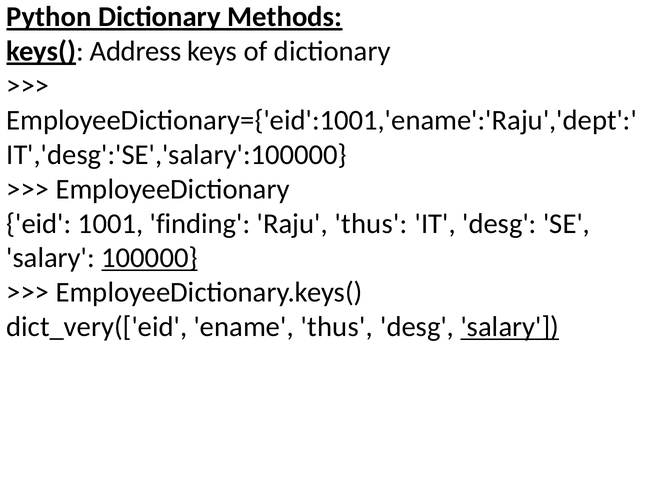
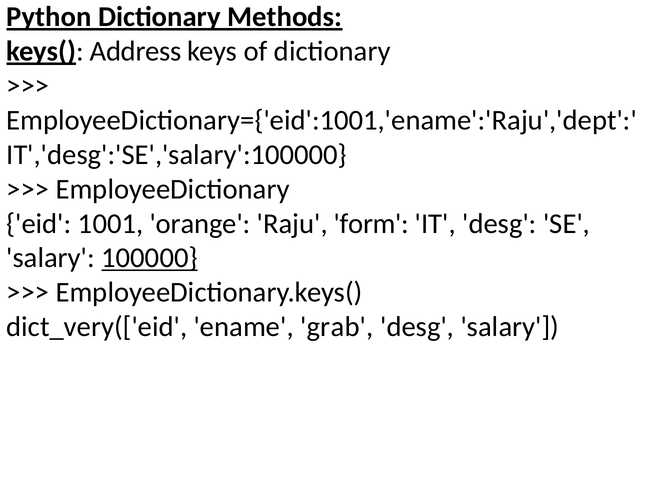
finding: finding -> orange (200, 223)
Raju thus: thus -> form (371, 223)
ename thus: thus -> grab (337, 327)
salary underline: present -> none (510, 327)
